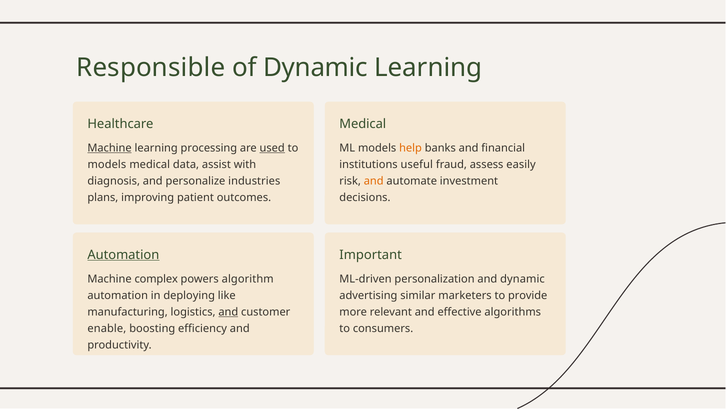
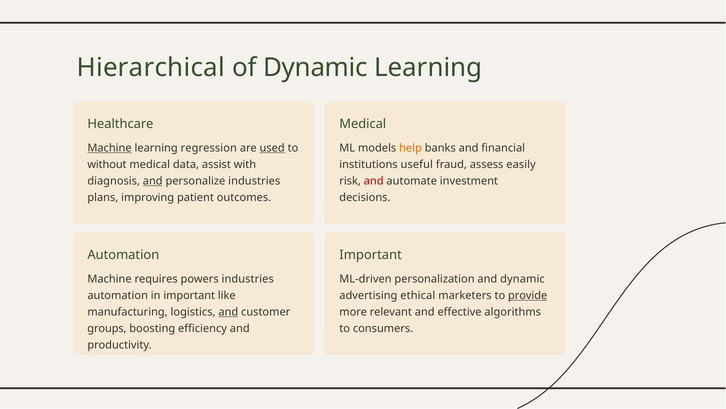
Responsible: Responsible -> Hierarchical (151, 68)
processing: processing -> regression (209, 148)
models: models -> without (107, 164)
and underline: none -> present (153, 181)
and colour: orange -> red (374, 181)
Automation underline: present -> none (123, 254)
complex: complex -> requires (156, 279)
powers algorithm: algorithm -> industries (248, 279)
in deploying: deploying -> important (189, 295)
similar: similar -> ethical (418, 295)
provide underline: none -> present (528, 295)
enable: enable -> groups (107, 328)
